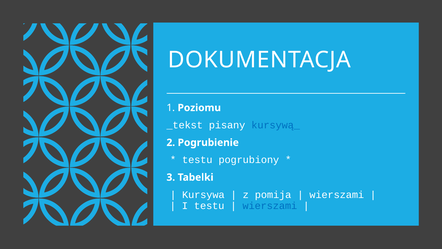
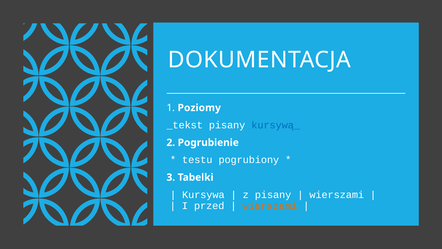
Poziomu: Poziomu -> Poziomy (199, 108)
z pomija: pomija -> pisany (273, 194)
I testu: testu -> przed (209, 205)
wierszami colour: blue -> orange (270, 205)
